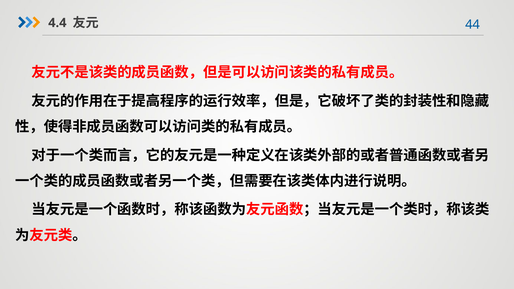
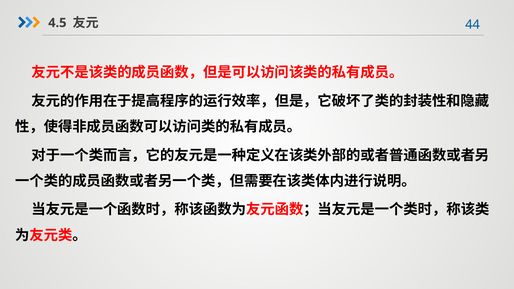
4.4: 4.4 -> 4.5 (57, 23)
